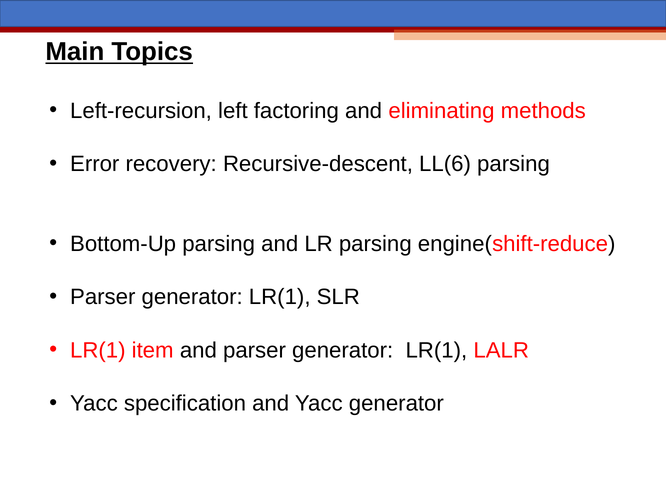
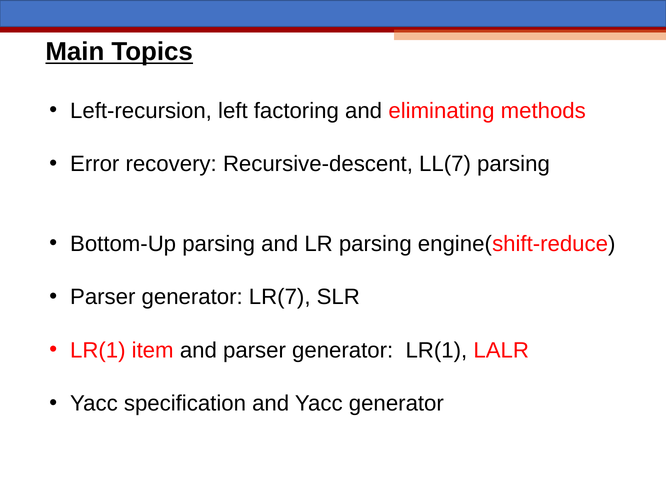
LL(6: LL(6 -> LL(7 (445, 164)
LR(1: LR(1 -> LR(7 (280, 297)
